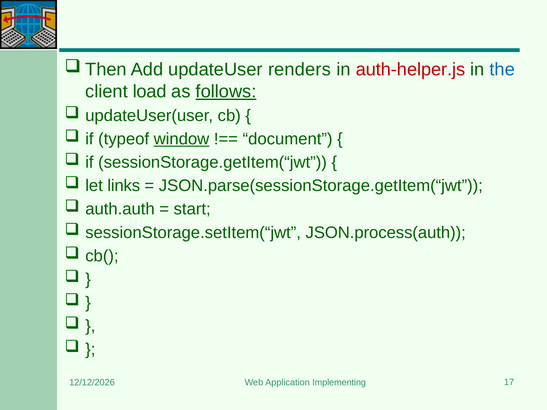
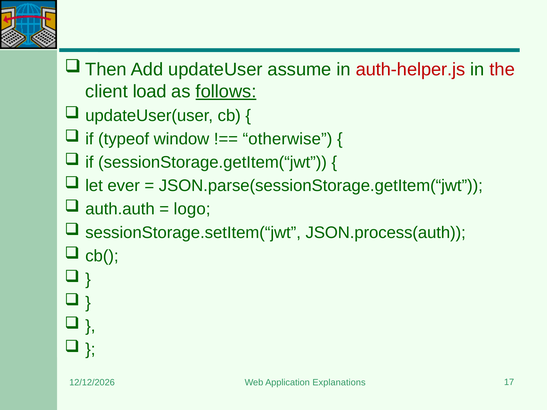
renders: renders -> assume (300, 70)
the colour: blue -> red (502, 70)
window underline: present -> none (181, 139)
document: document -> otherwise (287, 139)
links: links -> ever (124, 186)
start: start -> logo (192, 209)
Implementing: Implementing -> Explanations (339, 383)
